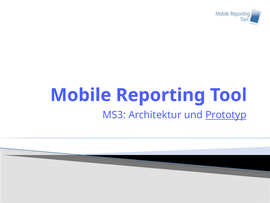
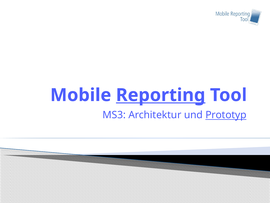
Reporting underline: none -> present (161, 95)
